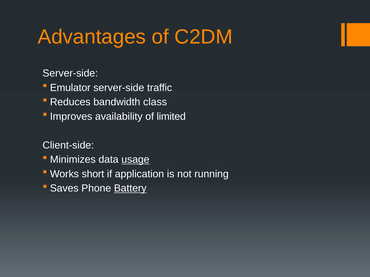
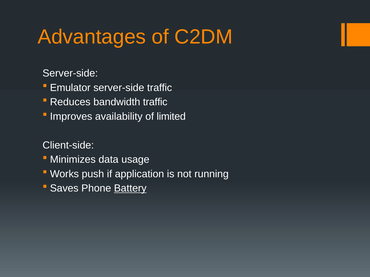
bandwidth class: class -> traffic (155, 102)
usage underline: present -> none (135, 160)
short: short -> push (93, 174)
